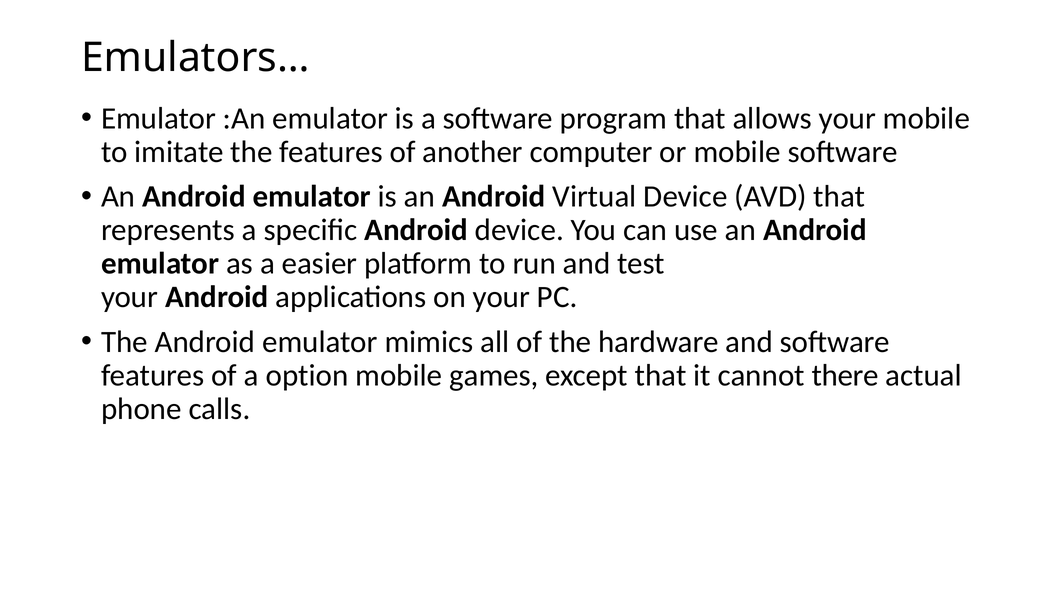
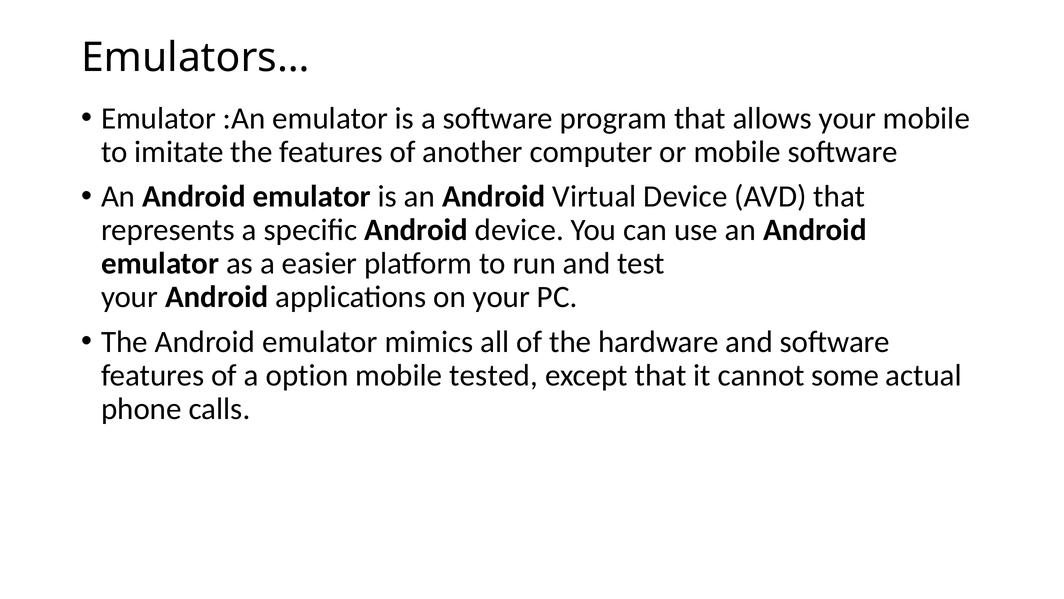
games: games -> tested (494, 375)
there: there -> some (845, 375)
